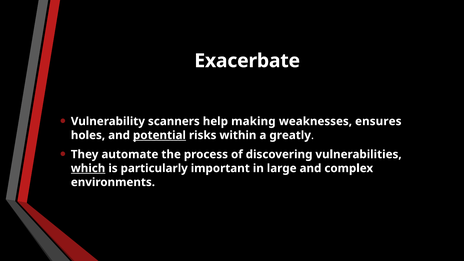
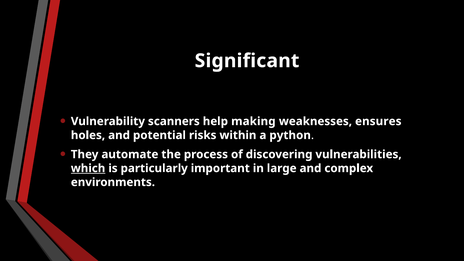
Exacerbate: Exacerbate -> Significant (247, 61)
potential underline: present -> none (159, 135)
greatly: greatly -> python (290, 135)
